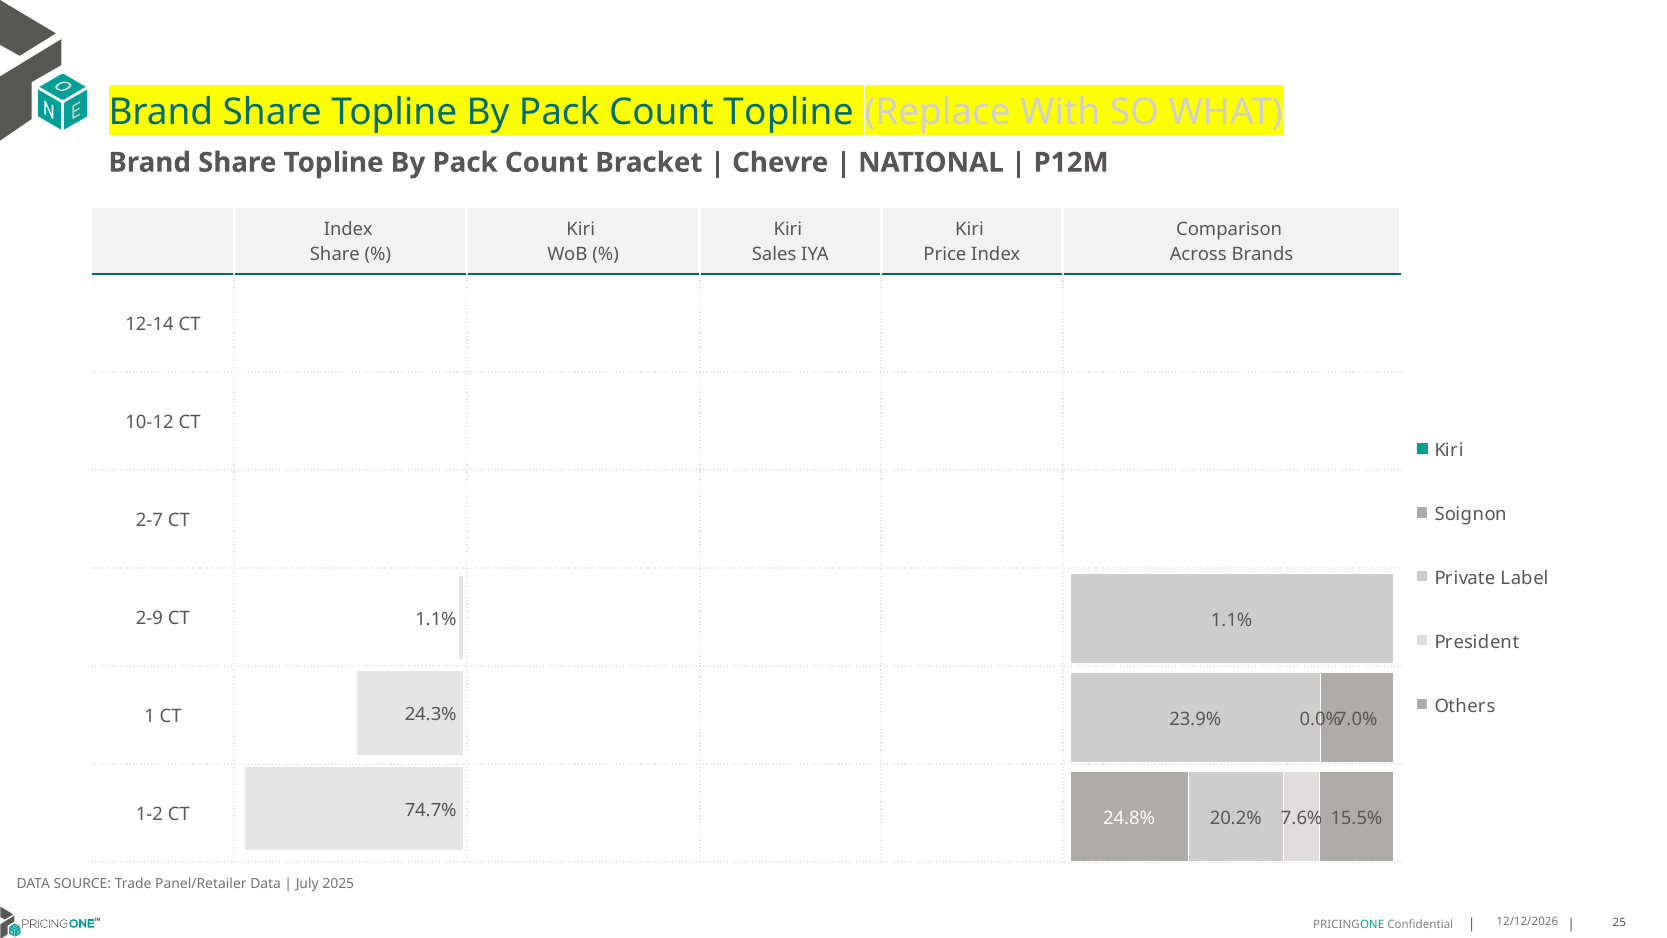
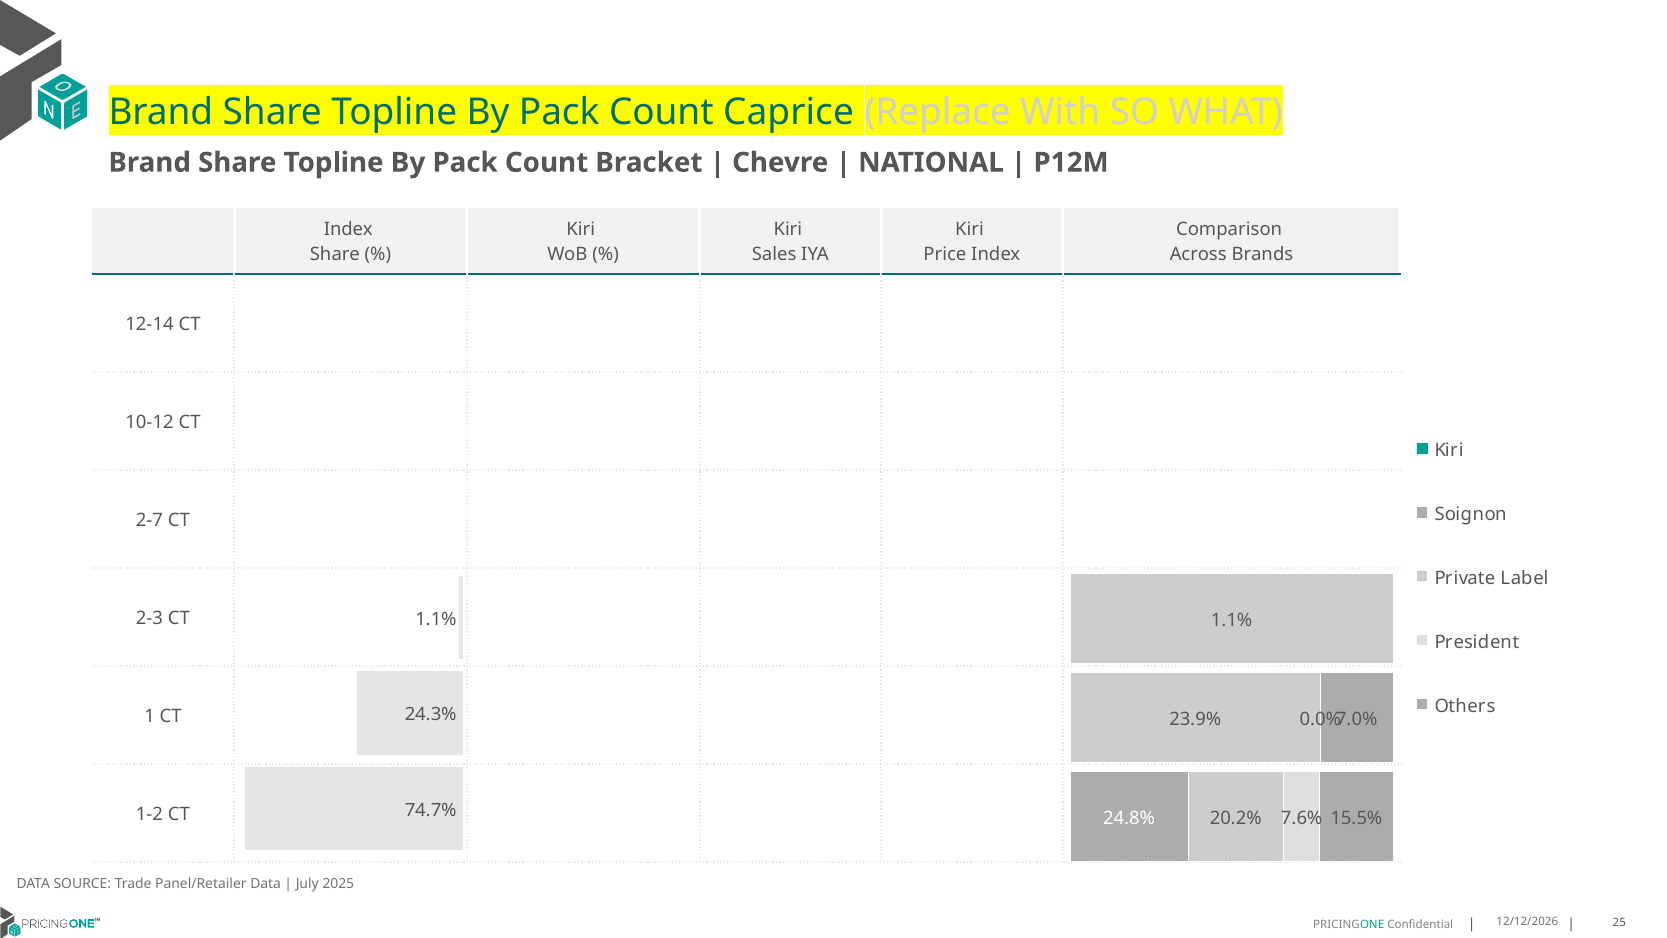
Count Topline: Topline -> Caprice (789, 112)
2-9: 2-9 -> 2-3 (149, 618)
